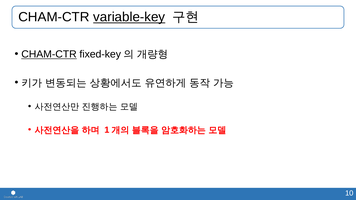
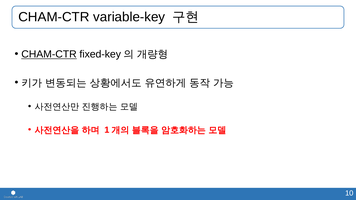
variable-key underline: present -> none (129, 17)
